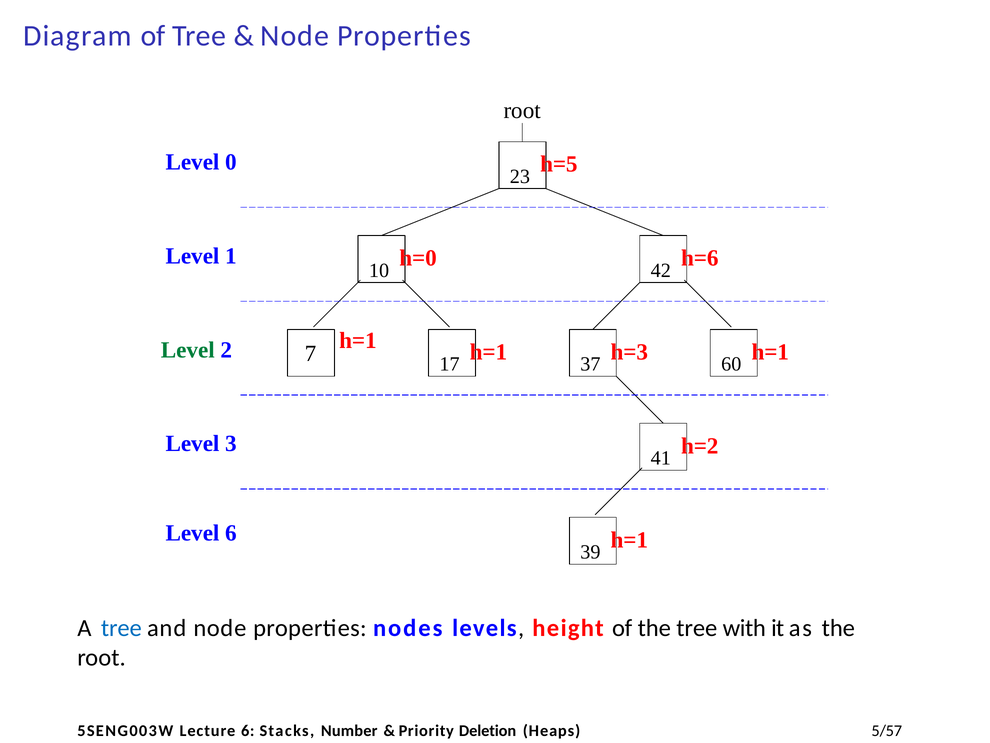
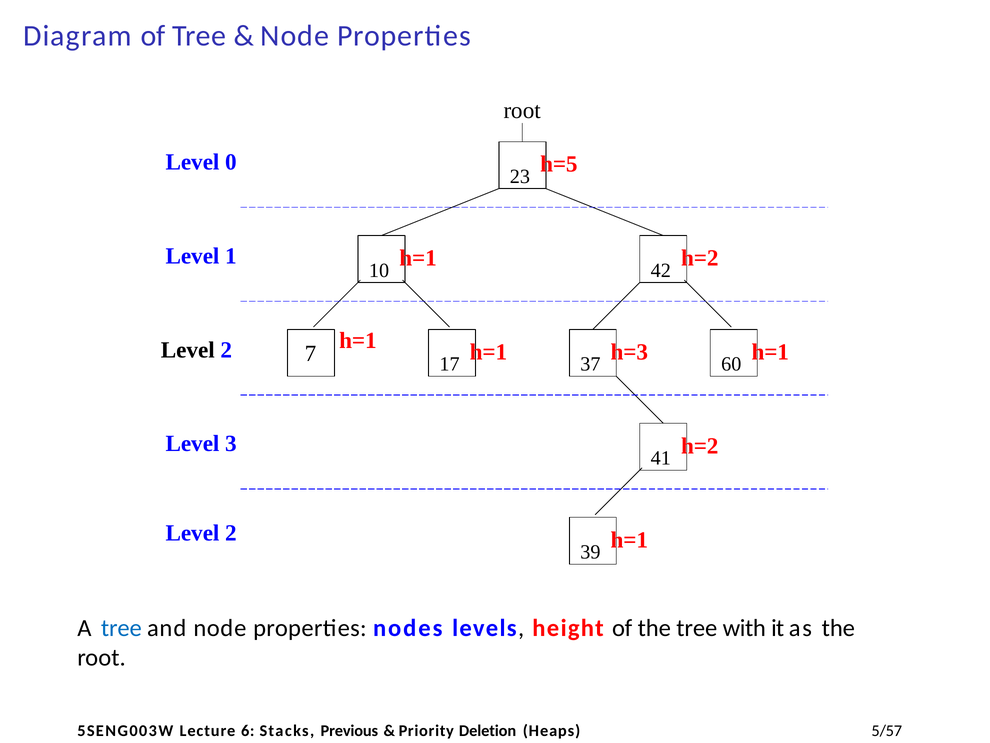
h=0: h=0 -> h=1 (418, 258)
h=6: h=6 -> h=2 (700, 258)
Level colour: green -> black (188, 350)
6: 6 -> 2 (231, 533)
Number: Number -> Previous (349, 731)
